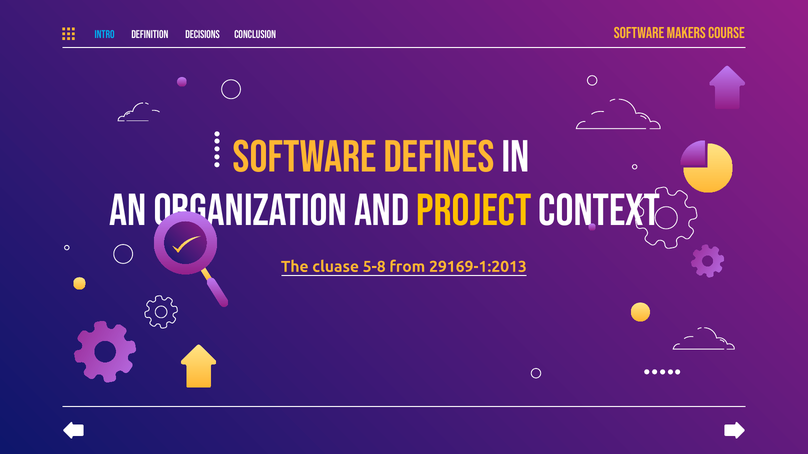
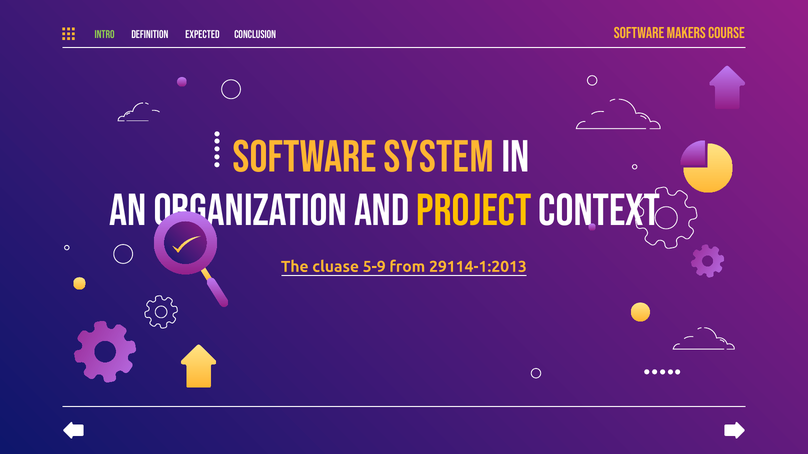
Intro colour: light blue -> light green (105, 35)
decisions: decisions -> expected (202, 35)
defines: defines -> system (439, 157)
5-8: 5-8 -> 5-9 (374, 267)
29169-1:2013: 29169-1:2013 -> 29114-1:2013 (478, 267)
